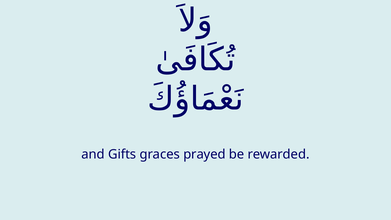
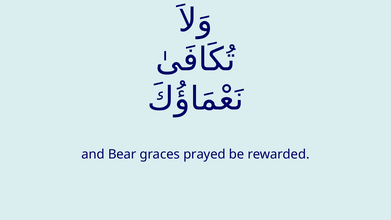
Gifts: Gifts -> Bear (122, 154)
